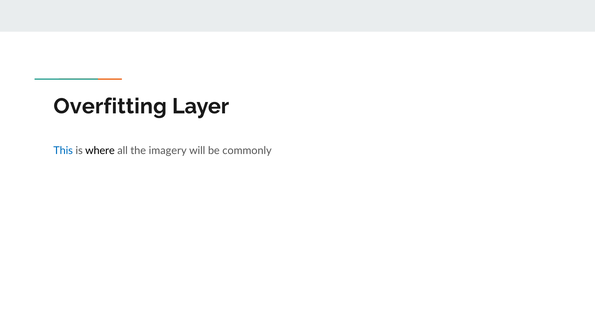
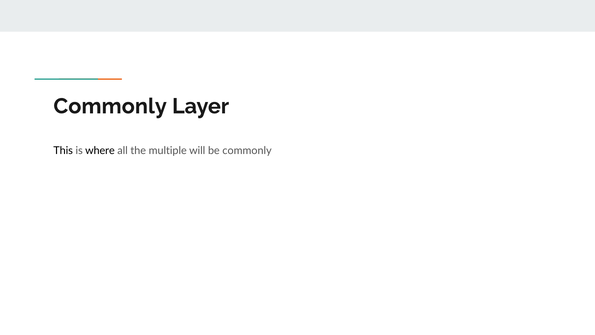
Overfitting: Overfitting -> Commonly (110, 106)
This colour: blue -> black (63, 150)
imagery: imagery -> multiple (168, 150)
